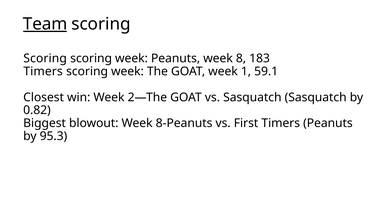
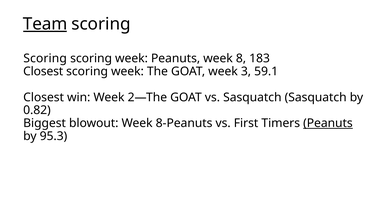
Timers: Timers -> Closest (43, 71)
1: 1 -> 3 (246, 71)
Peanuts underline: none -> present (328, 123)
